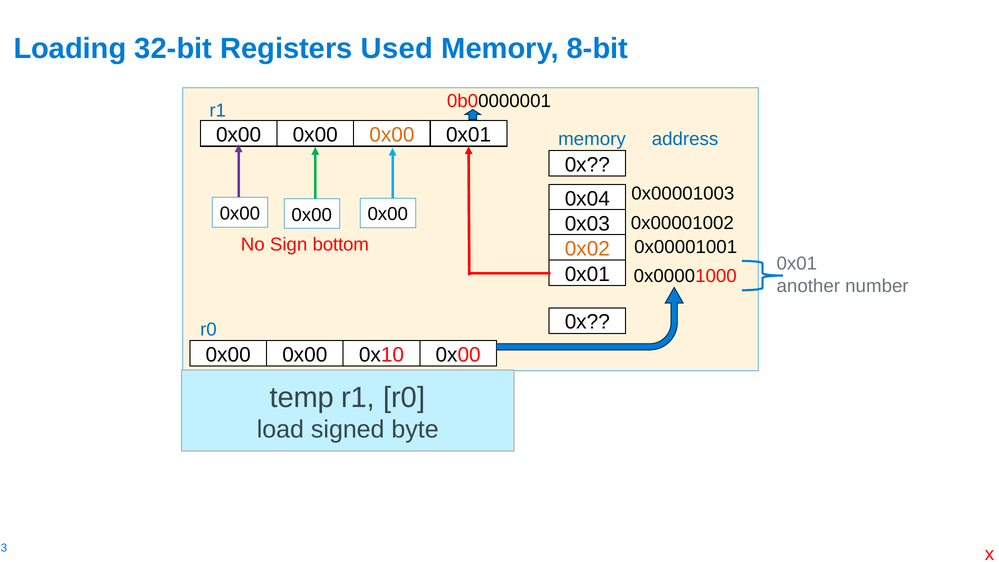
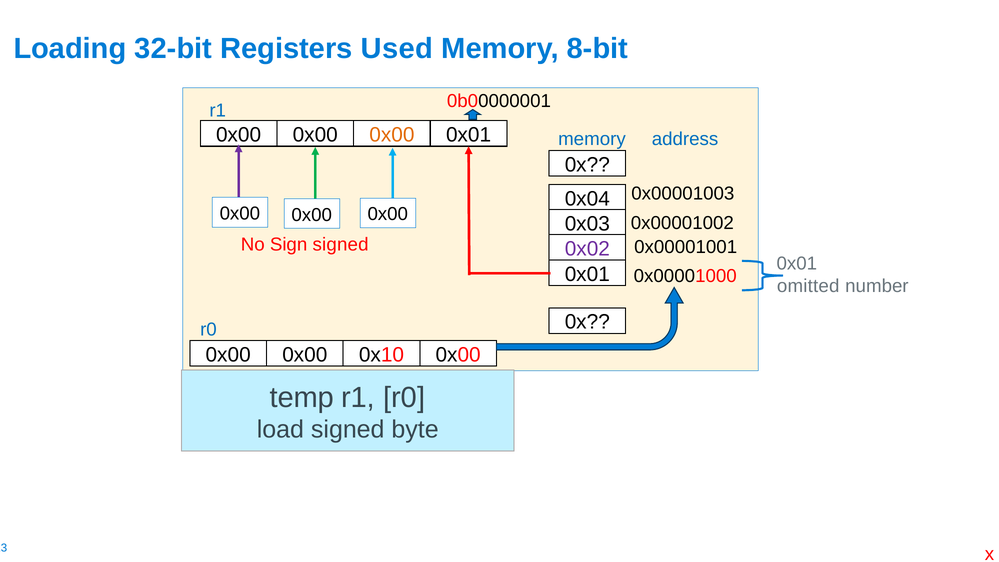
Sign bottom: bottom -> signed (341, 244)
0x02 colour: orange -> purple (587, 249)
another: another -> omitted (808, 286)
